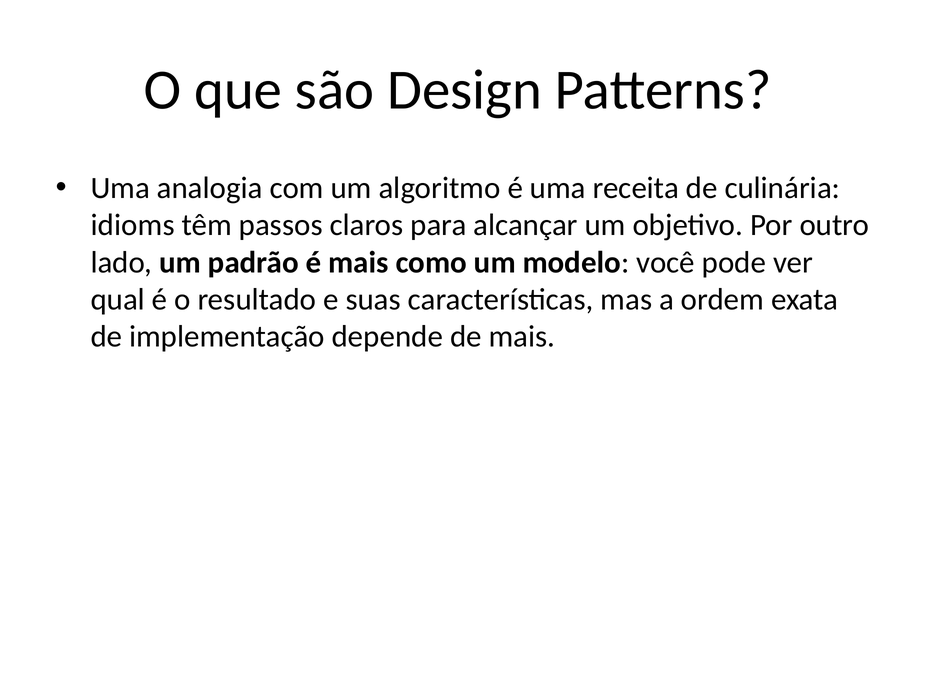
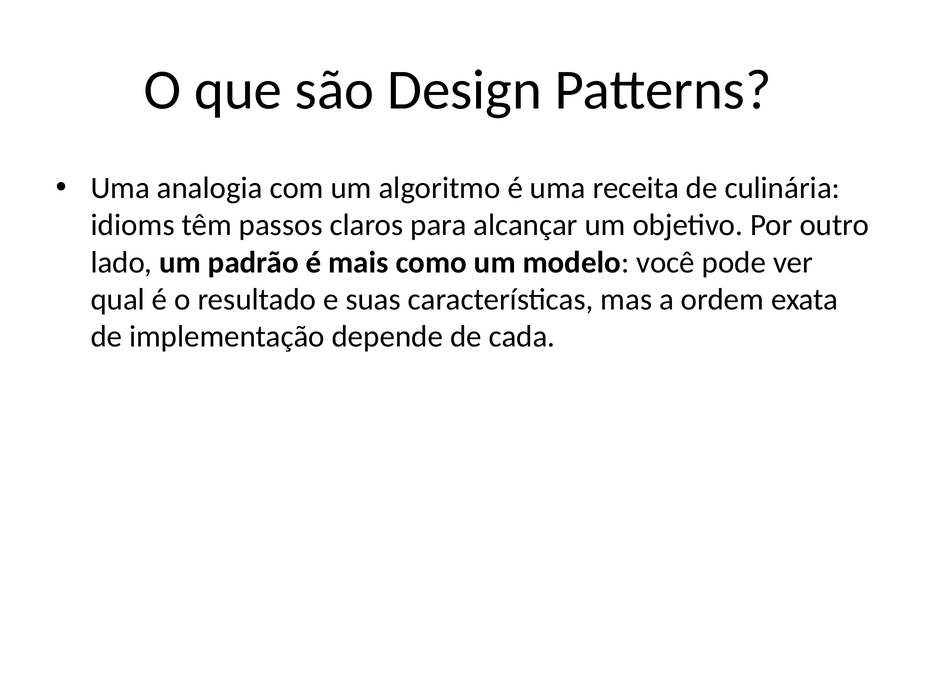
de mais: mais -> cada (522, 337)
